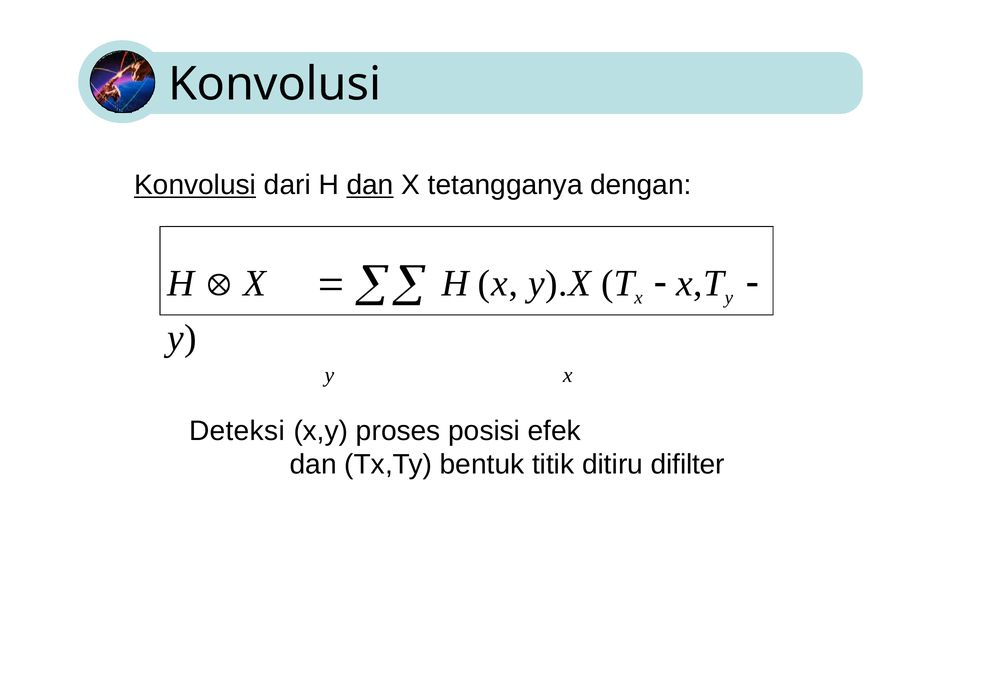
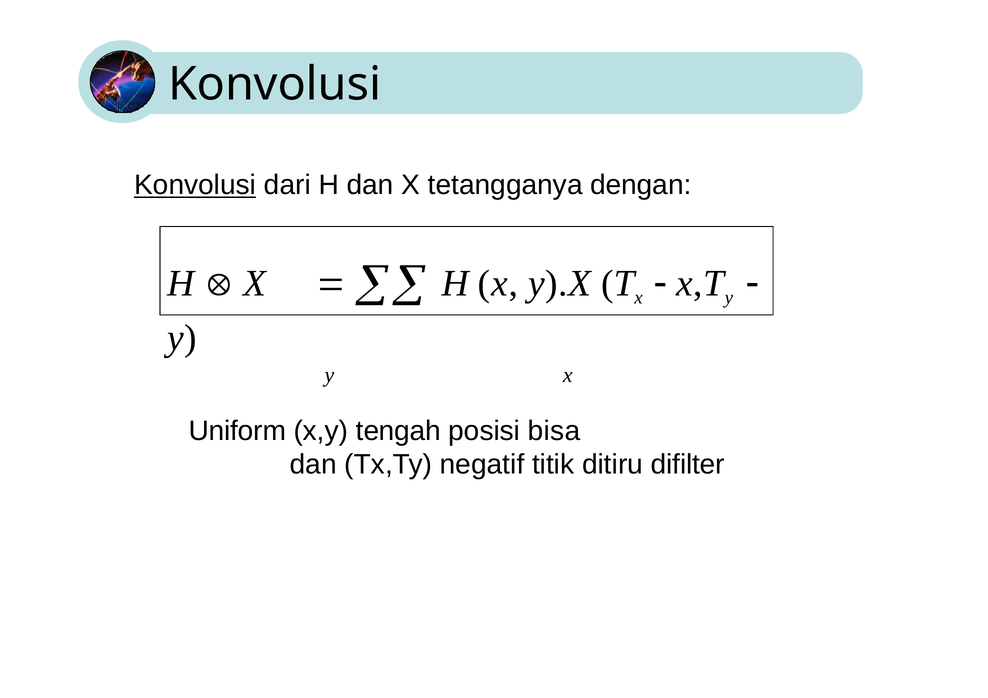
dan underline: present -> none (370, 185)
Deteksi: Deteksi -> Uniform (237, 431)
proses: proses -> tengah (398, 431)
efek: efek -> bisa (554, 431)
bentuk: bentuk -> negatif (482, 465)
